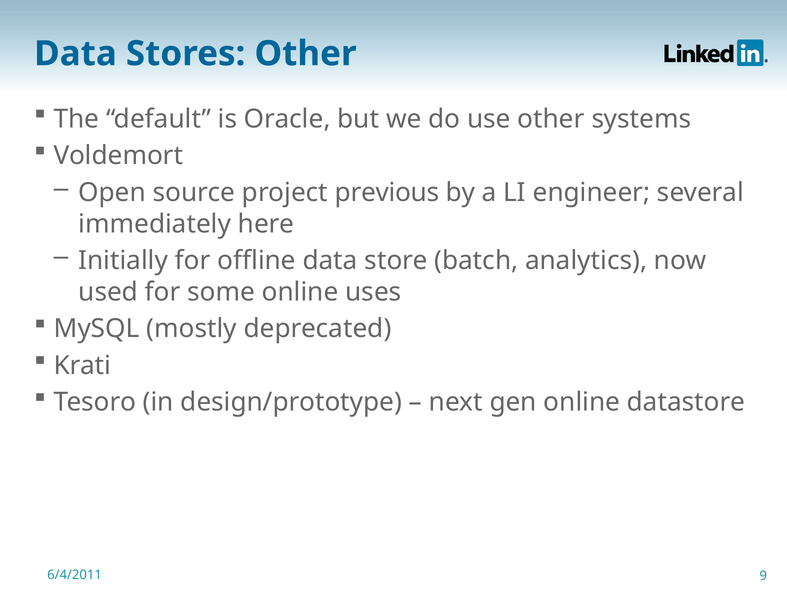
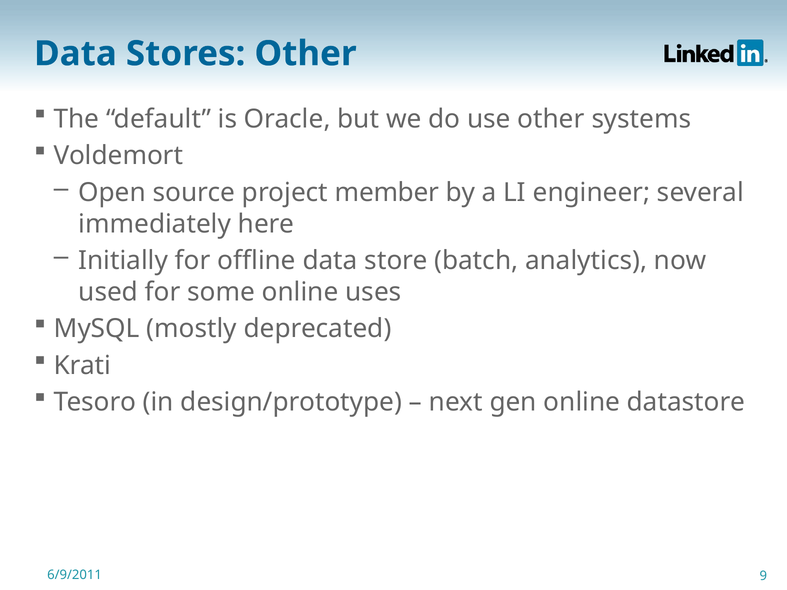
previous: previous -> member (387, 193)
6/4/2011: 6/4/2011 -> 6/9/2011 (75, 575)
